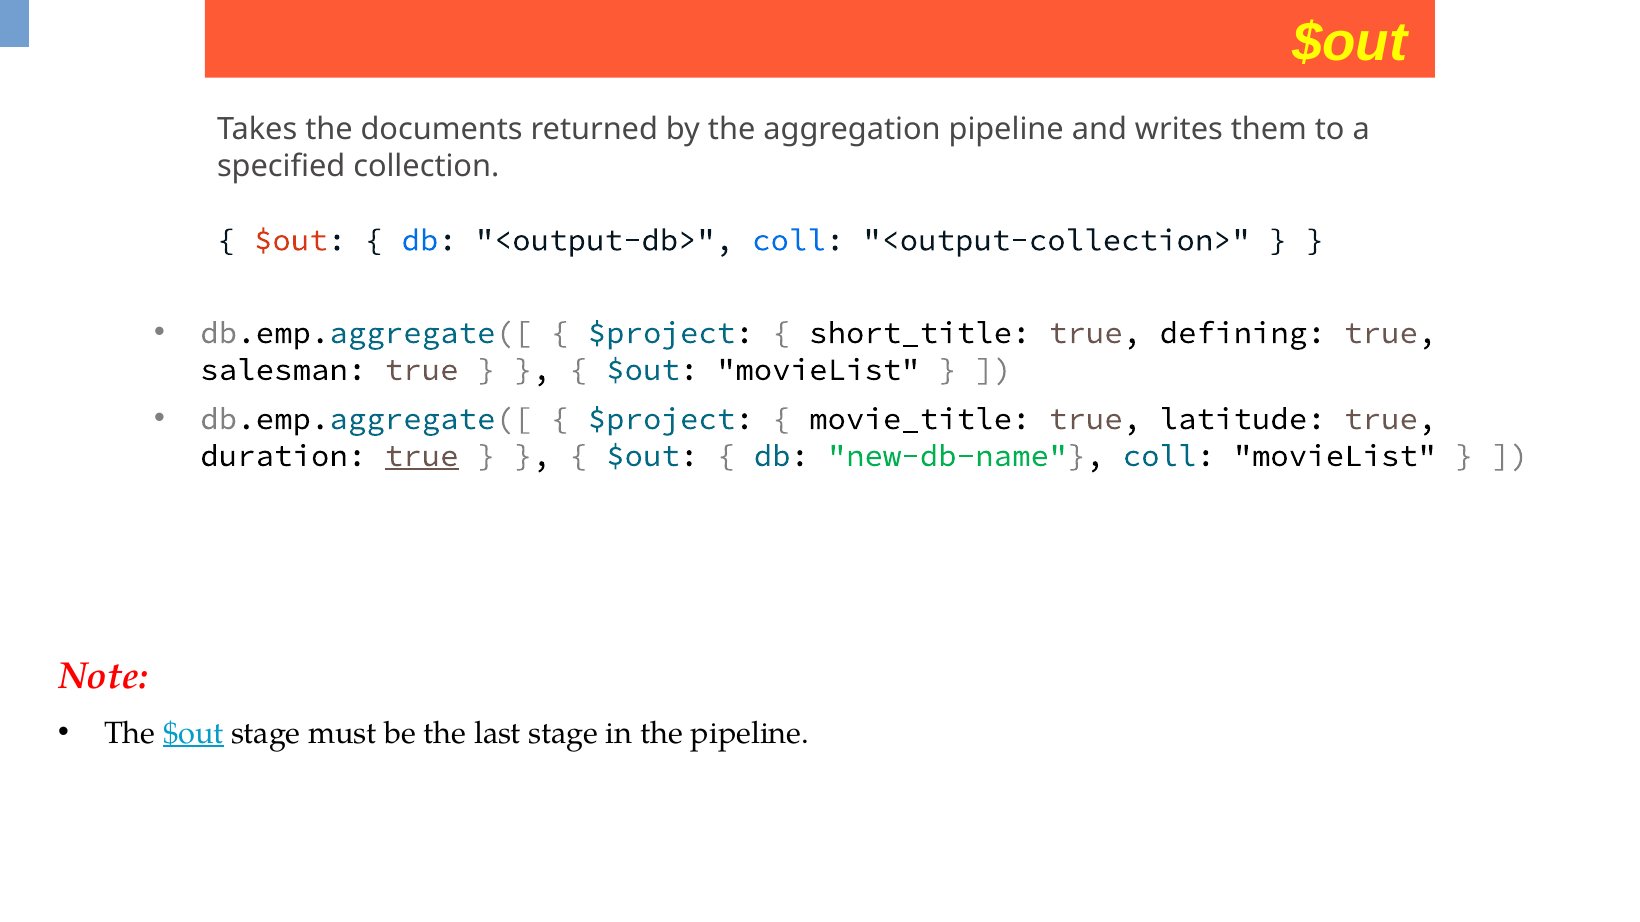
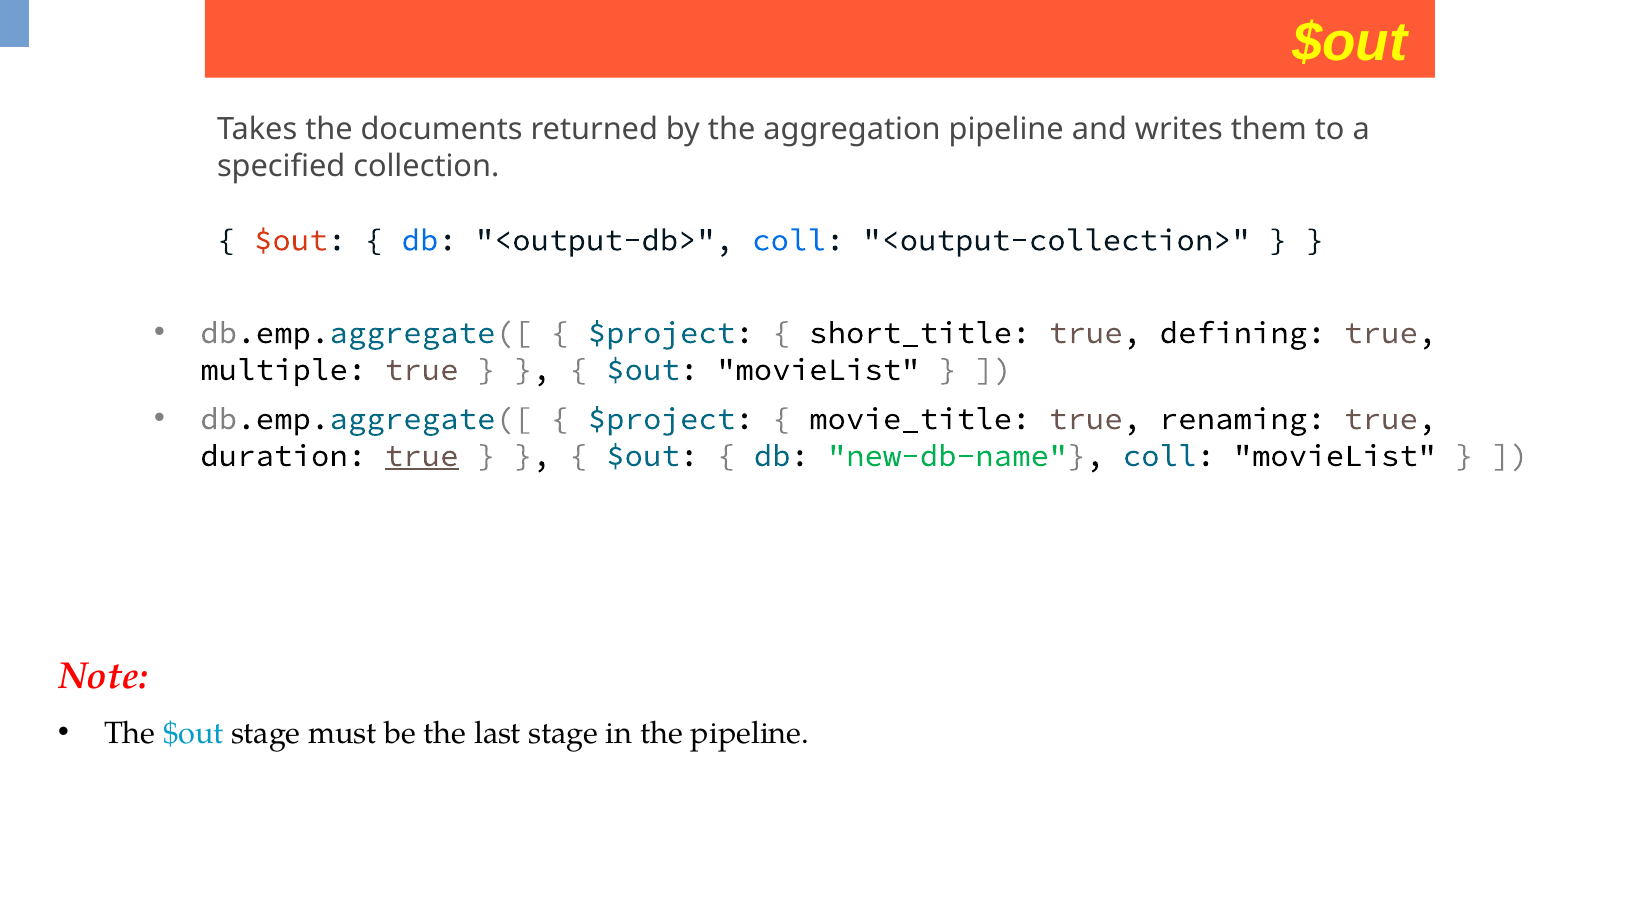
salesman: salesman -> multiple (283, 370)
latitude: latitude -> renaming (1243, 419)
$out underline: present -> none (193, 733)
